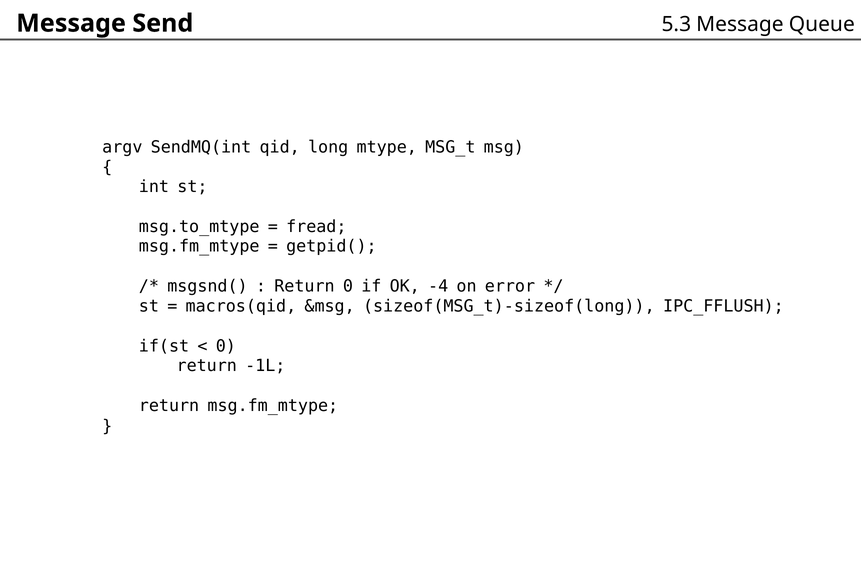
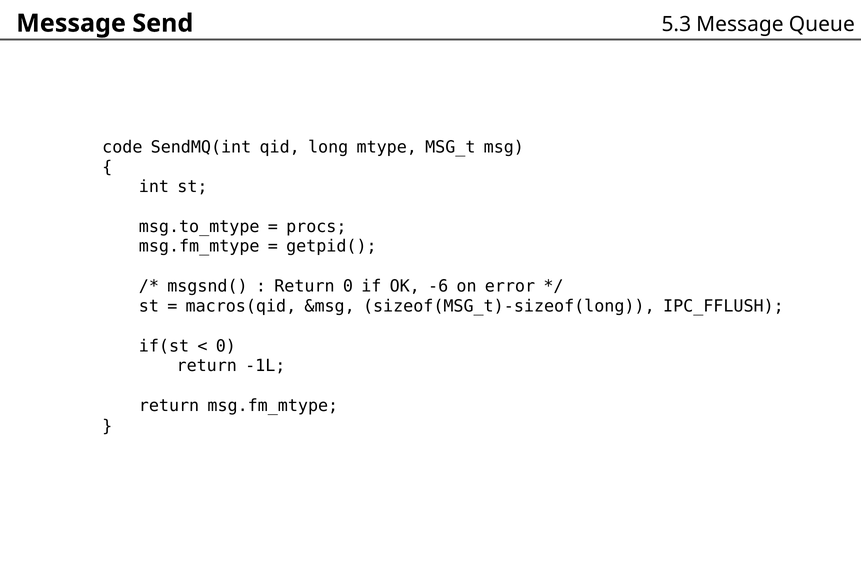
argv: argv -> code (122, 147)
fread: fread -> procs (316, 226)
-4: -4 -> -6 (438, 286)
